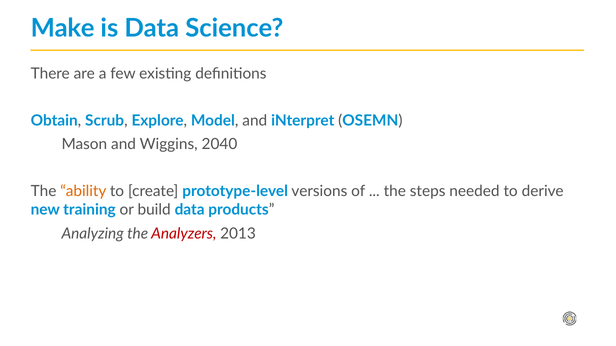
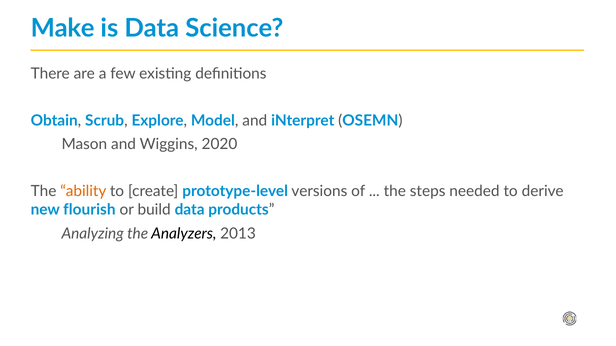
2040: 2040 -> 2020 (219, 144)
training: training -> flourish (89, 210)
Analyzers colour: red -> black (184, 234)
